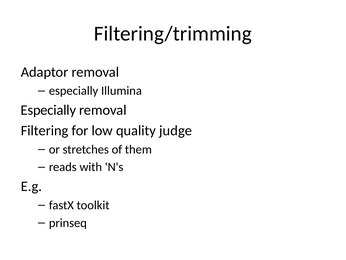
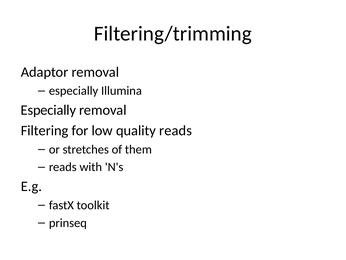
quality judge: judge -> reads (176, 130)
